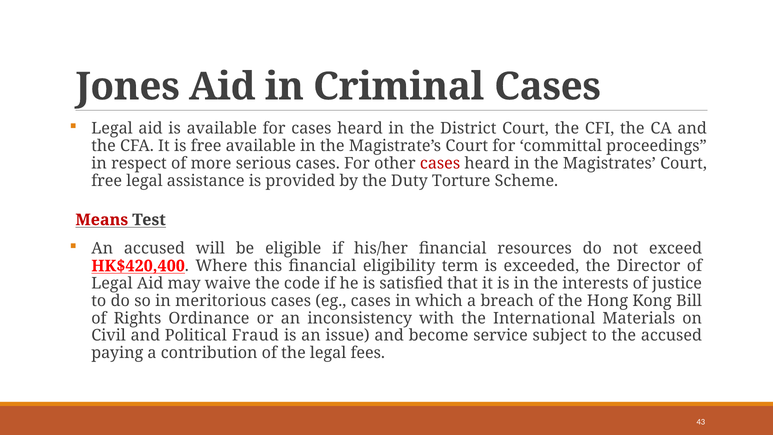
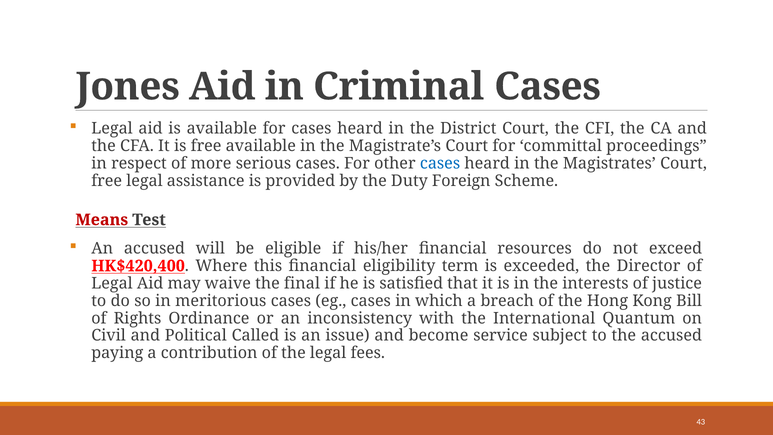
cases colour: red -> blue (440, 163)
Torture: Torture -> Foreign (461, 181)
code: code -> final (302, 283)
Materials: Materials -> Quantum (639, 318)
Fraud: Fraud -> Called (255, 335)
